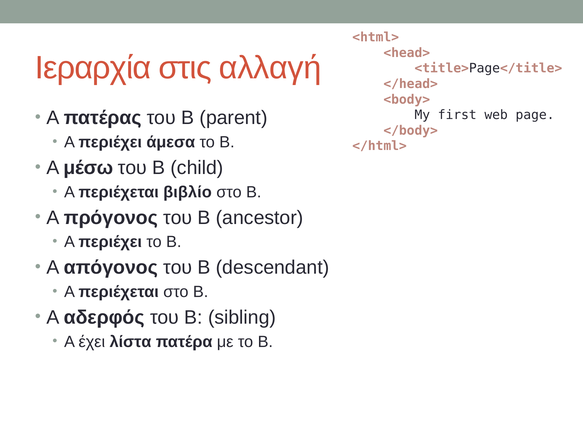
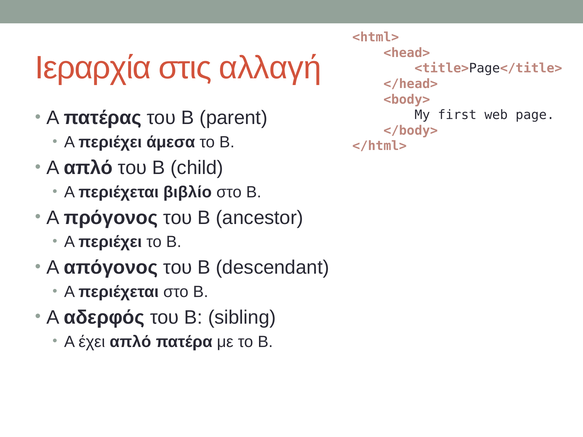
Α μέσω: μέσω -> απλό (88, 168)
έχει λίστα: λίστα -> απλό (130, 342)
